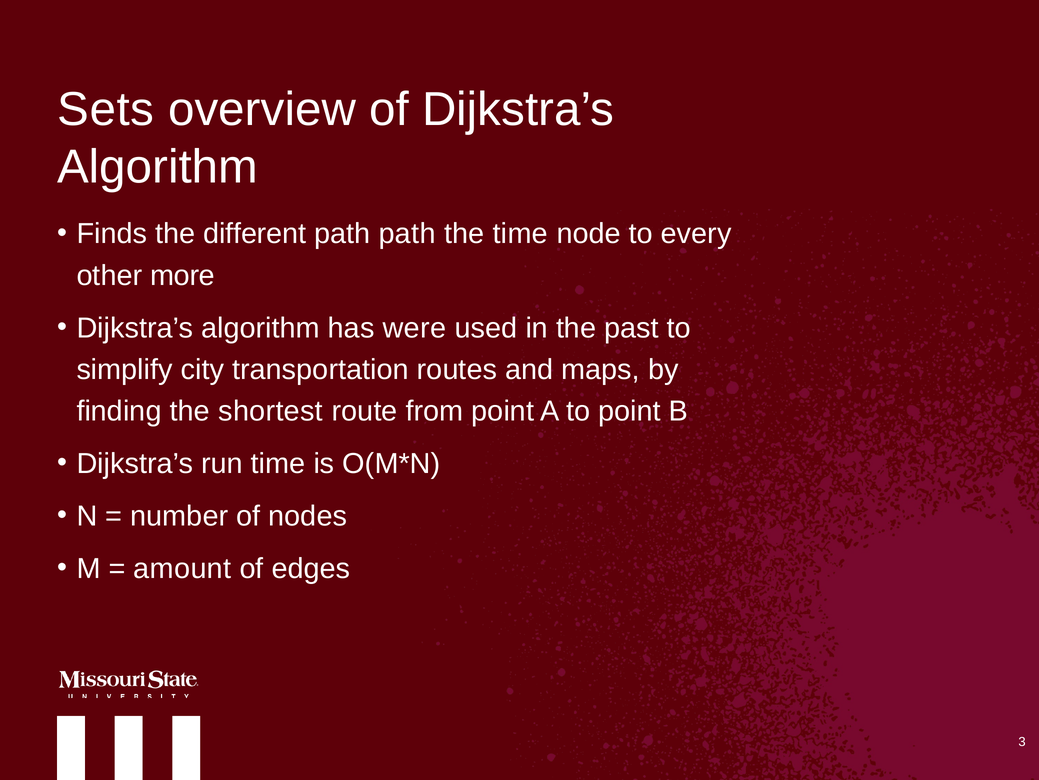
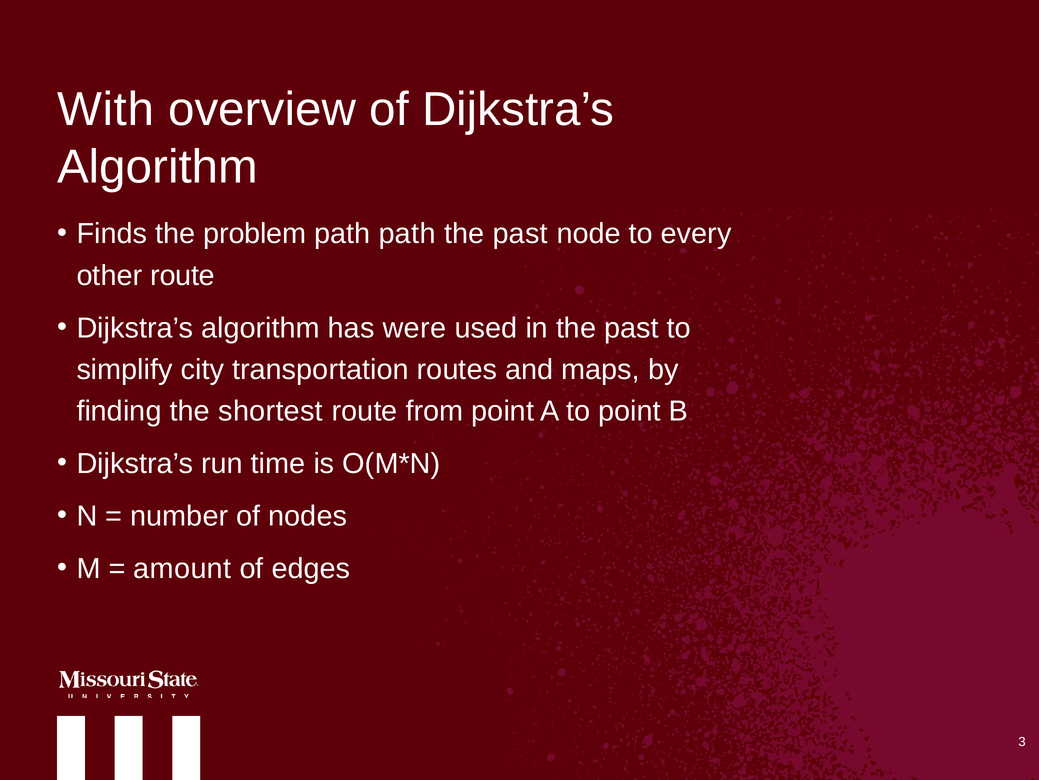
Sets: Sets -> With (106, 110)
different: different -> problem (255, 234)
time: time -> past (520, 234)
other more: more -> route (183, 275)
